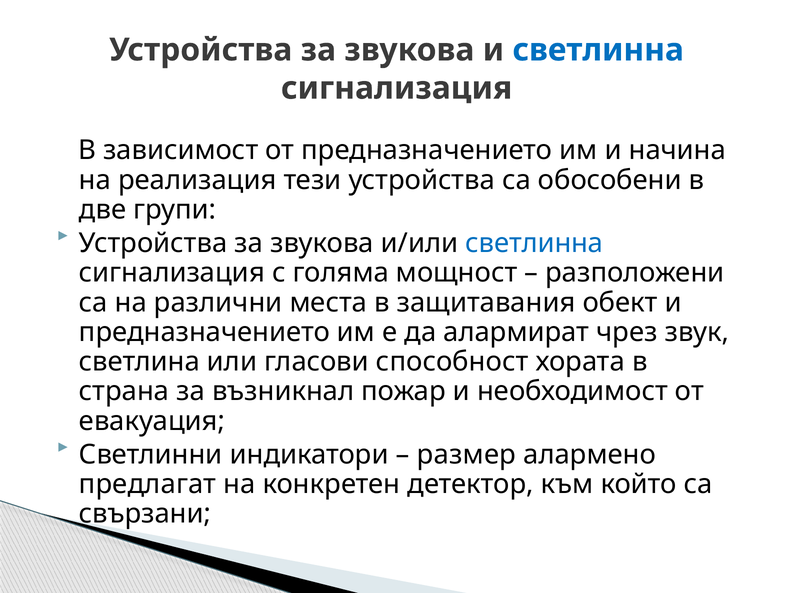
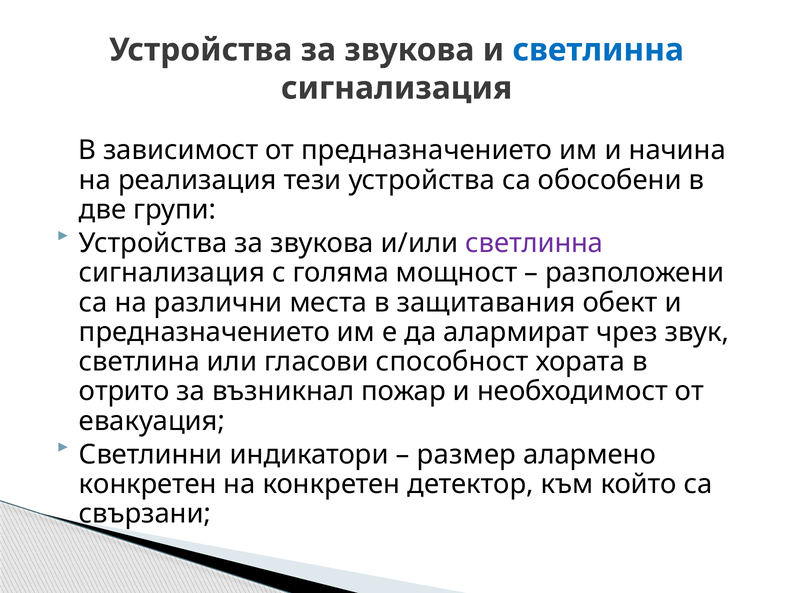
светлинна colour: blue -> purple (534, 243)
страна: страна -> отрито (124, 392)
предлагат: предлагат -> конкретен (148, 484)
